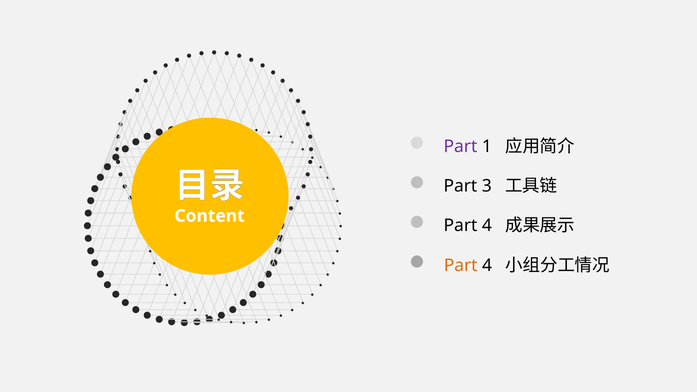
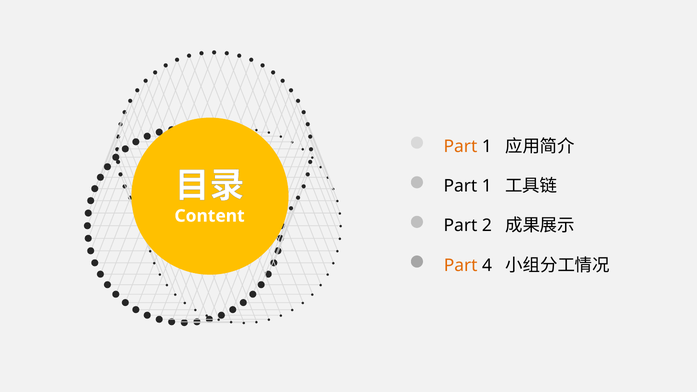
Part colour: purple -> orange (460, 146)
3: 3 -> 1 (487, 186)
4: 4 -> 2 (487, 226)
